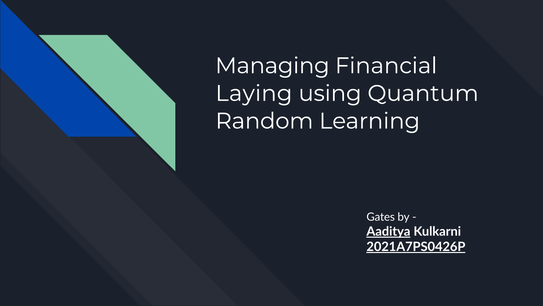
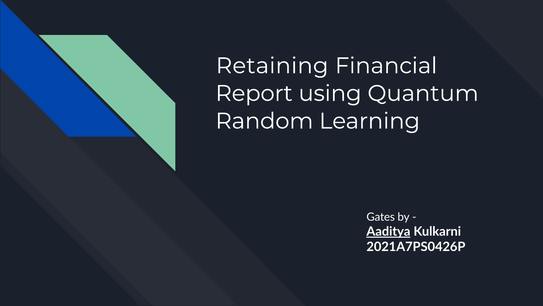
Managing: Managing -> Retaining (272, 66)
Laying: Laying -> Report (254, 93)
2021A7PS0426P underline: present -> none (416, 247)
